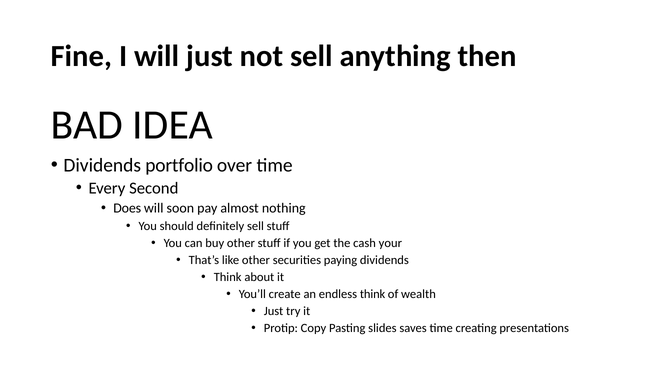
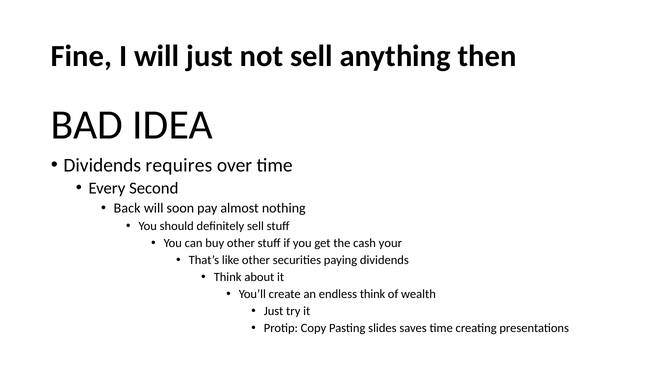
portfolio: portfolio -> requires (179, 165)
Does: Does -> Back (127, 208)
